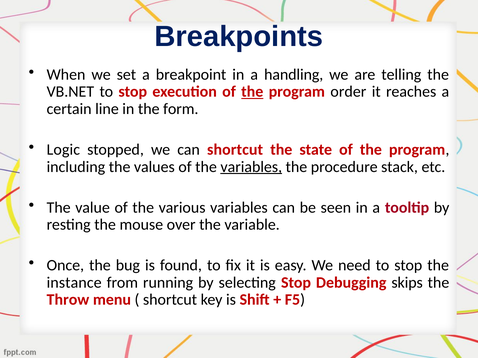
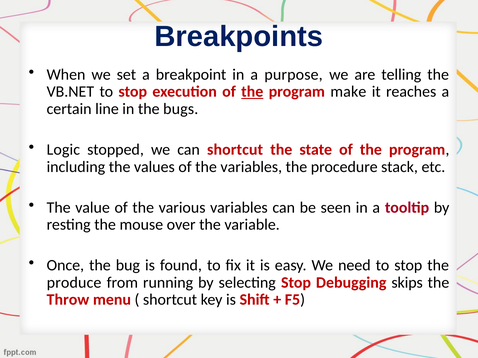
handling: handling -> purpose (294, 75)
order: order -> make (348, 92)
form: form -> bugs (181, 109)
variables underline: present -> none (251, 167)
instance: instance -> produce (74, 283)
